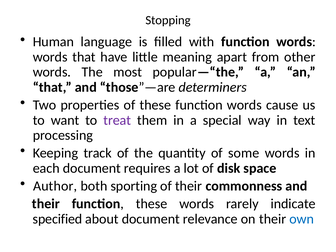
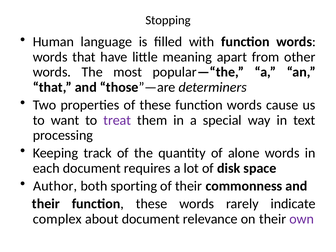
some: some -> alone (244, 153)
specified: specified -> complex (57, 219)
own colour: blue -> purple (302, 219)
